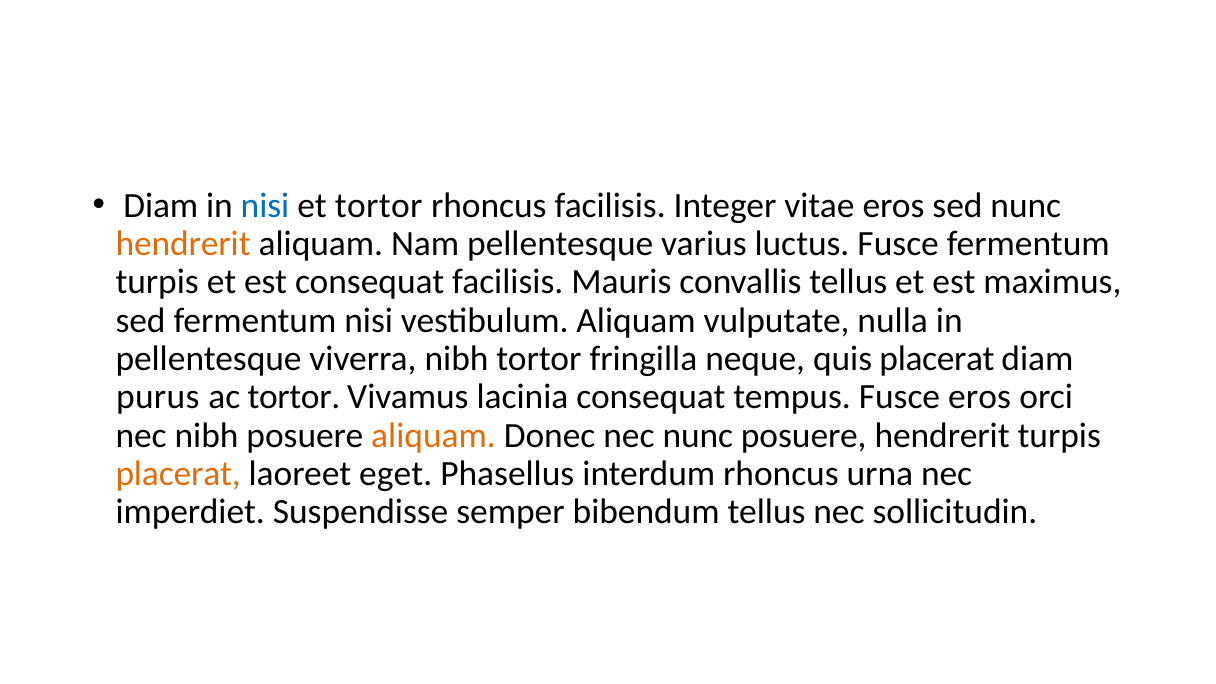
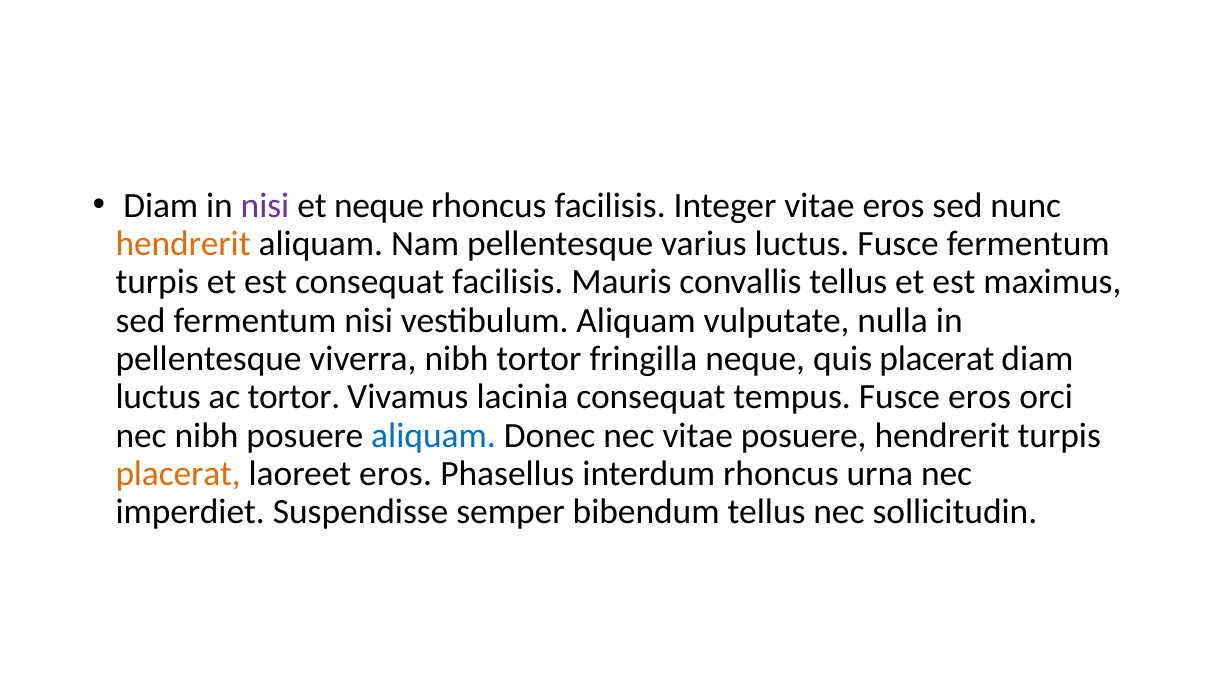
nisi colour: blue -> purple (265, 206)
et tortor: tortor -> neque (379, 206)
purus: purus -> luctus (158, 397)
aliquam colour: orange -> blue (434, 435)
nec nunc: nunc -> vitae (698, 435)
laoreet eget: eget -> eros (396, 474)
